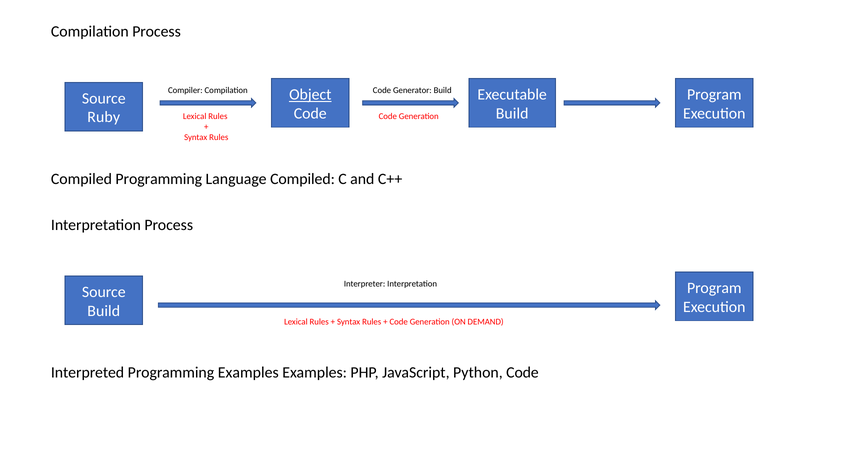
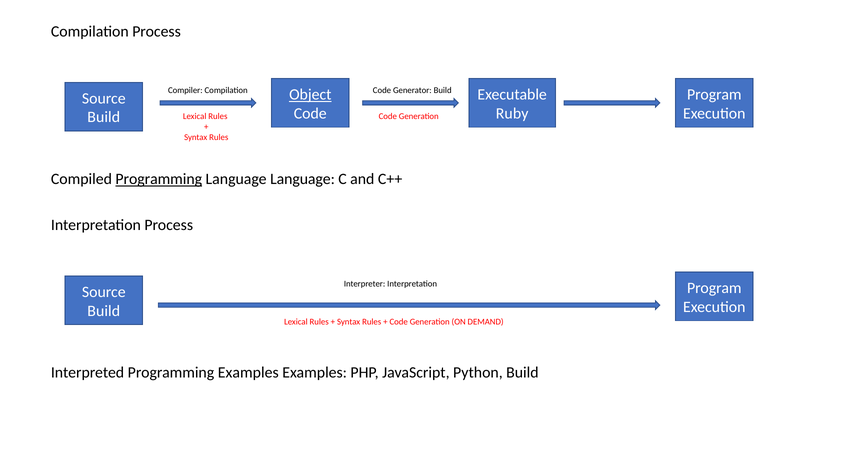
Build: Build -> Ruby (512, 114)
Ruby: Ruby -> Build (104, 117)
Programming underline: none -> present (159, 179)
Language Compiled: Compiled -> Language (302, 179)
Python Code: Code -> Build (522, 373)
